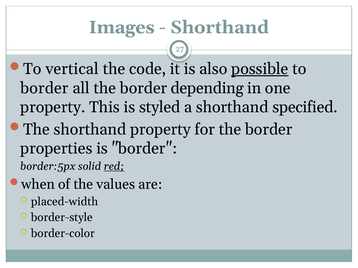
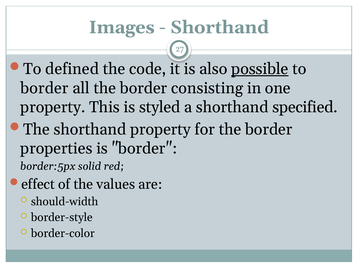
vertical: vertical -> defined (72, 69)
depending: depending -> consisting (207, 88)
red underline: present -> none (114, 167)
when: when -> effect (38, 185)
placed-width: placed-width -> should-width (65, 202)
